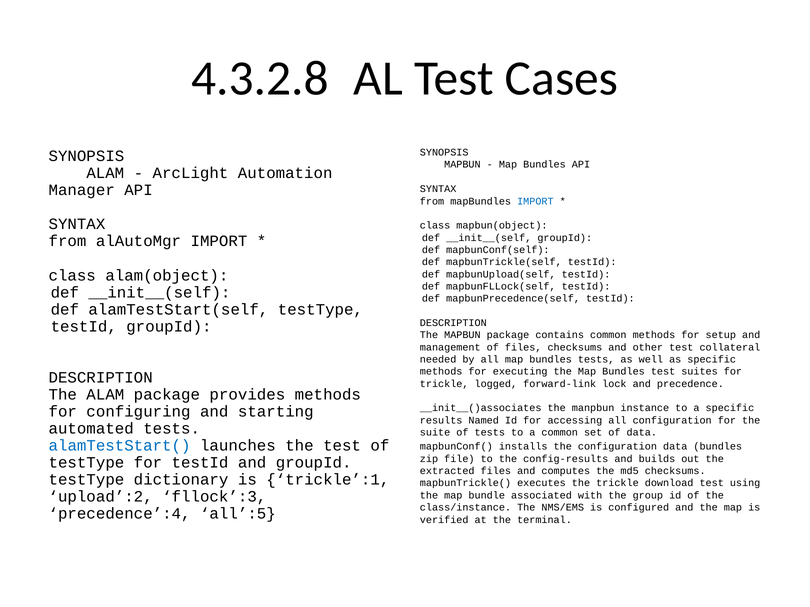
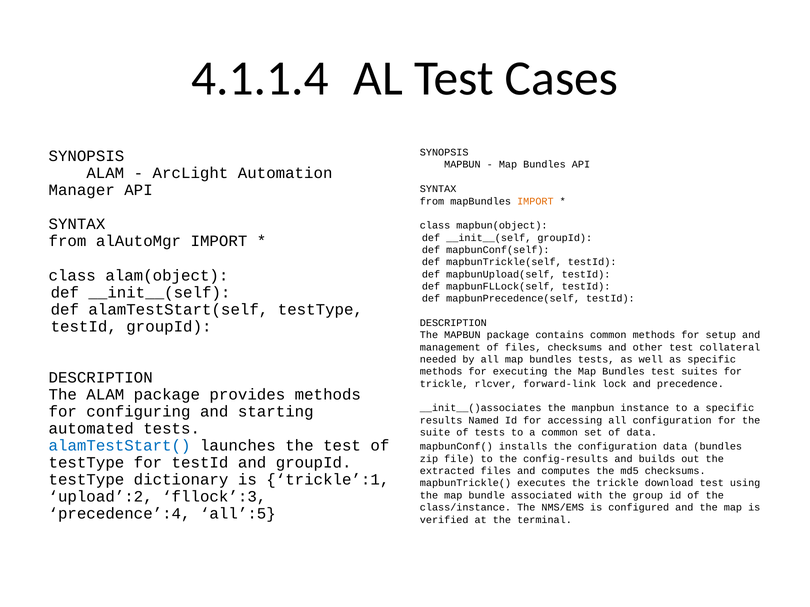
4.3.2.8: 4.3.2.8 -> 4.1.1.4 (260, 78)
IMPORT colour: blue -> orange (535, 201)
logged: logged -> rlcver (496, 384)
